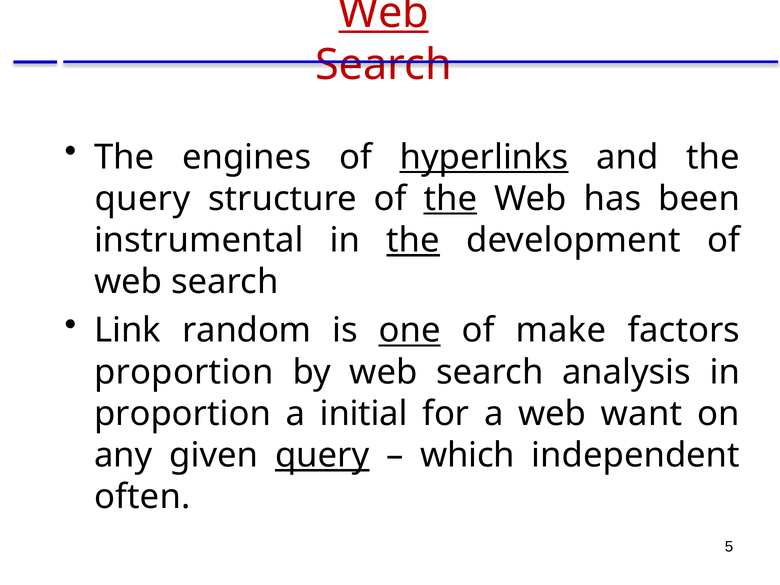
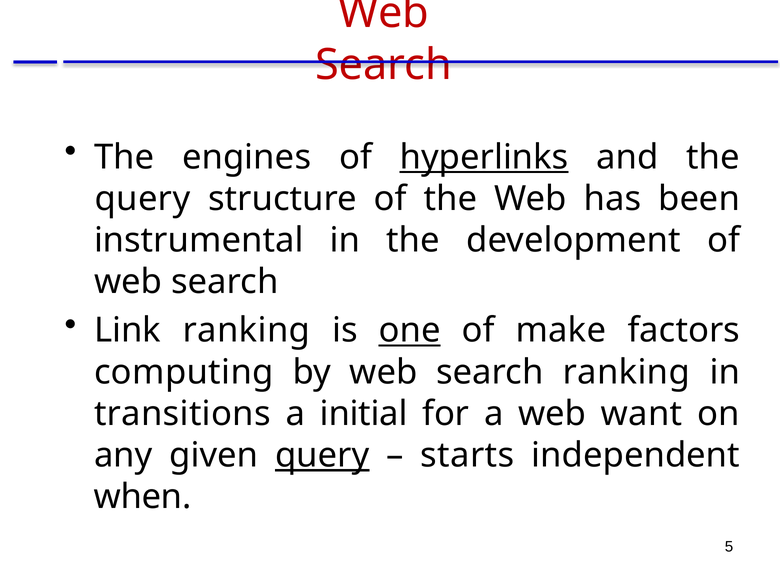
Web underline: present -> none (384, 13)
the underline: present -> none (450, 199)
the underline: present -> none (413, 240)
Link random: random -> ranking (246, 331)
proportion: proportion -> computing (184, 372)
search analysis: analysis -> ranking (626, 372)
proportion: proportion -> transitions (182, 414)
which: which -> starts (467, 455)
often: often -> when (143, 497)
